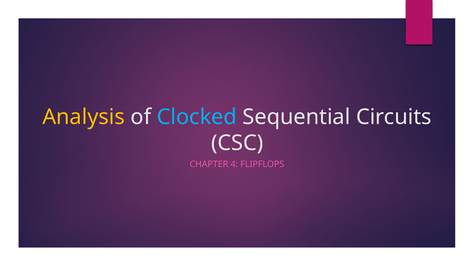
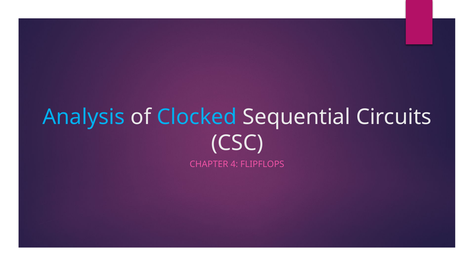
Analysis colour: yellow -> light blue (84, 117)
